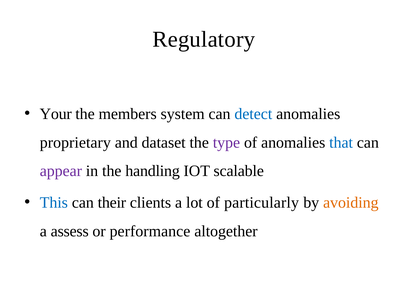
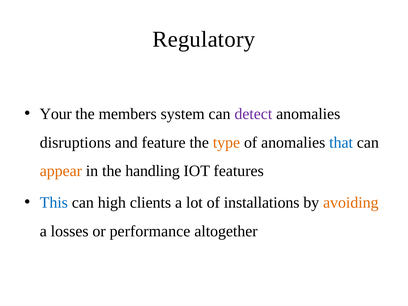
detect colour: blue -> purple (253, 114)
proprietary: proprietary -> disruptions (75, 142)
dataset: dataset -> feature (164, 142)
type colour: purple -> orange (226, 142)
appear colour: purple -> orange (61, 171)
scalable: scalable -> features (239, 171)
their: their -> high (112, 203)
particularly: particularly -> installations (262, 203)
assess: assess -> losses (70, 231)
